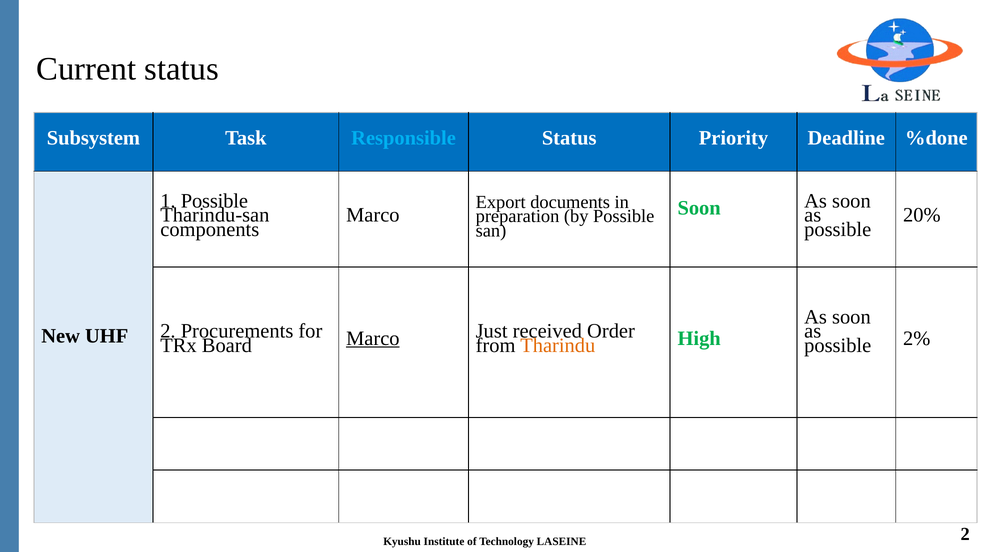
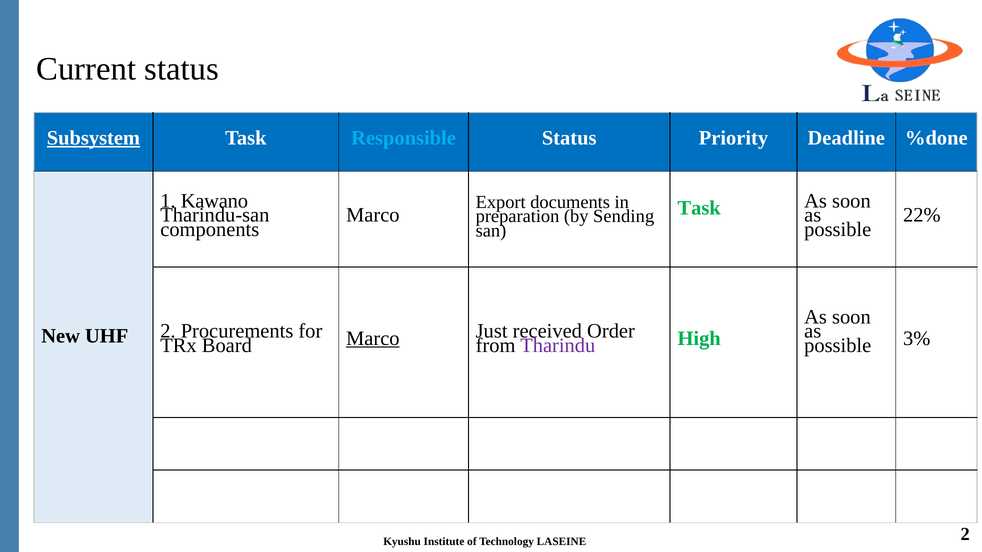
Subsystem underline: none -> present (93, 138)
1 Possible: Possible -> Kawano (214, 201)
Soon: Soon -> Task (699, 208)
20%: 20% -> 22% (922, 215)
by Possible: Possible -> Sending (624, 216)
Tharindu colour: orange -> purple (558, 346)
2%: 2% -> 3% (917, 339)
